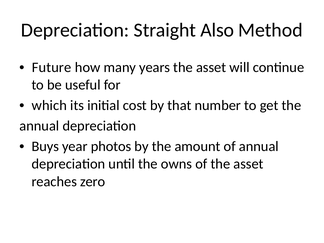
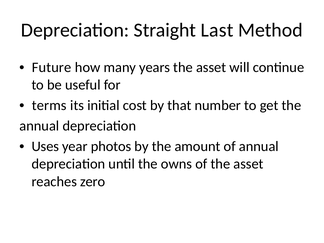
Also: Also -> Last (217, 30)
which: which -> terms (49, 105)
Buys: Buys -> Uses (45, 146)
